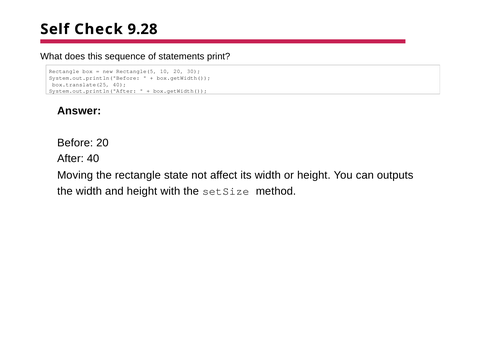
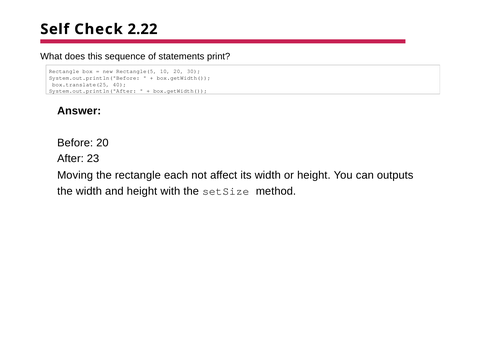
9.28: 9.28 -> 2.22 (143, 29)
After 40: 40 -> 23 (93, 159)
state: state -> each (176, 175)
